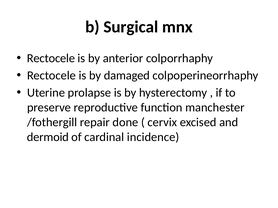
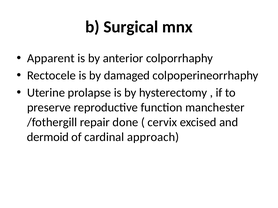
Rectocele: Rectocele -> Apparent (51, 58)
incidence: incidence -> approach (153, 137)
